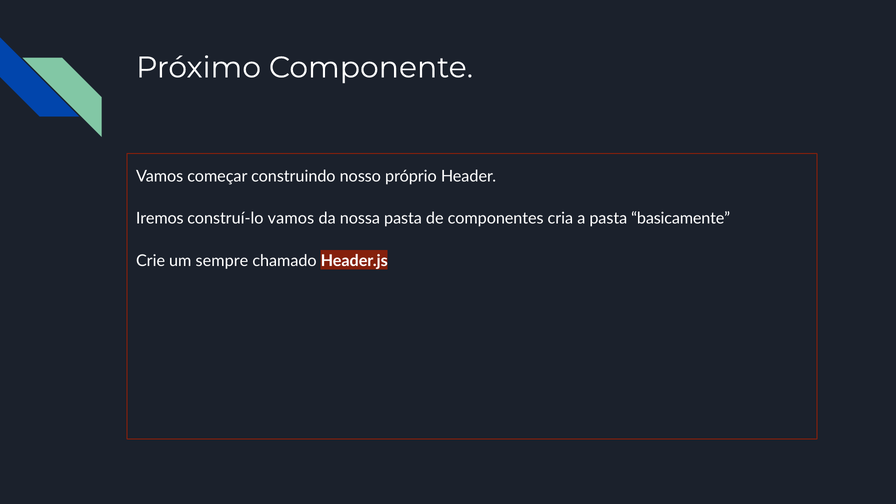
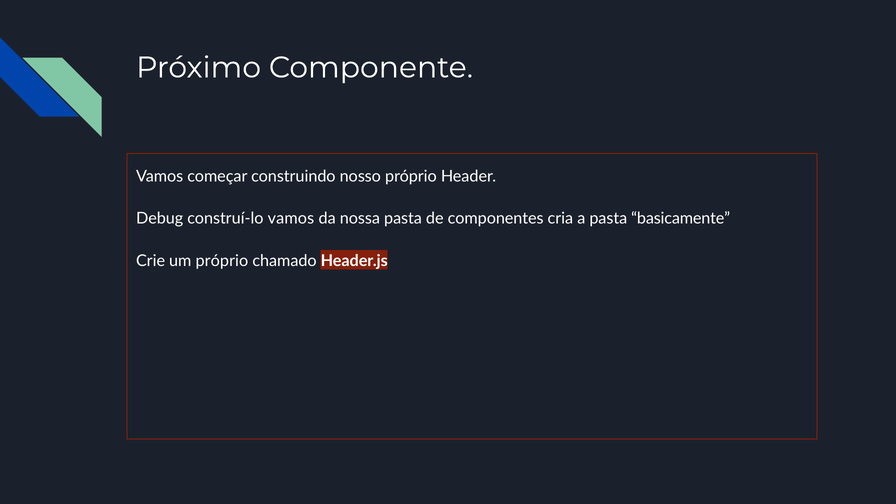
Iremos: Iremos -> Debug (160, 219)
um sempre: sempre -> próprio (222, 261)
